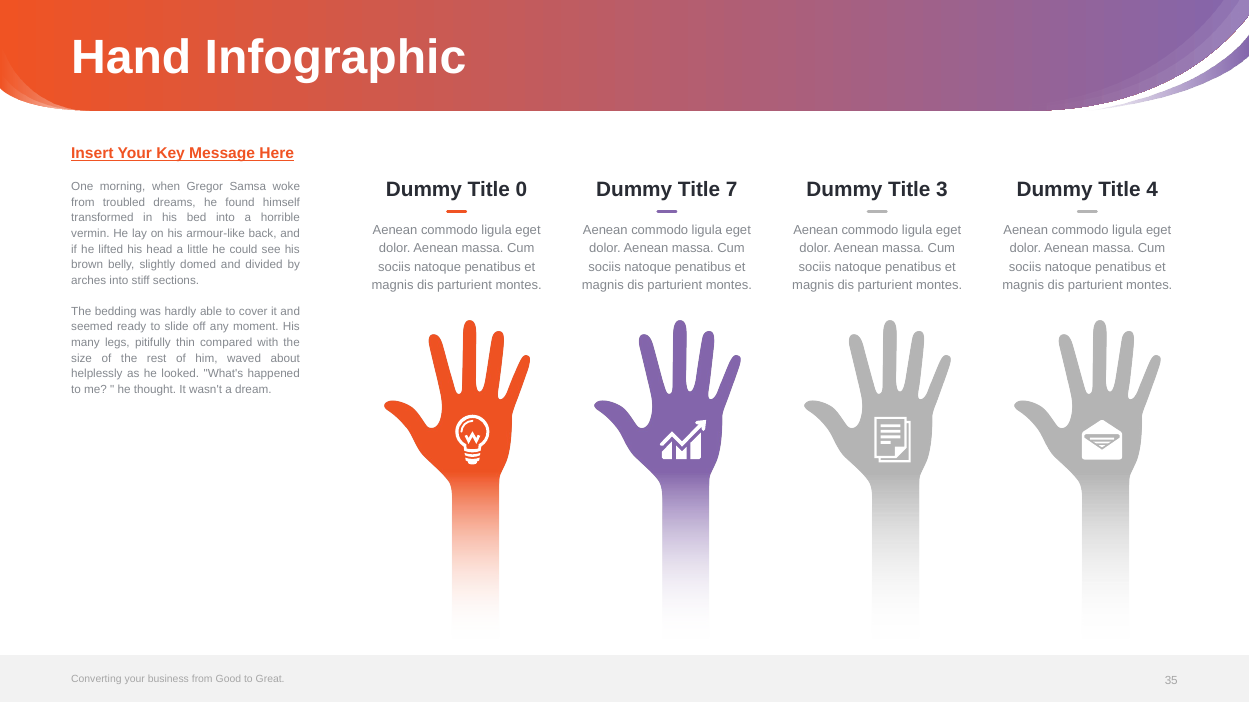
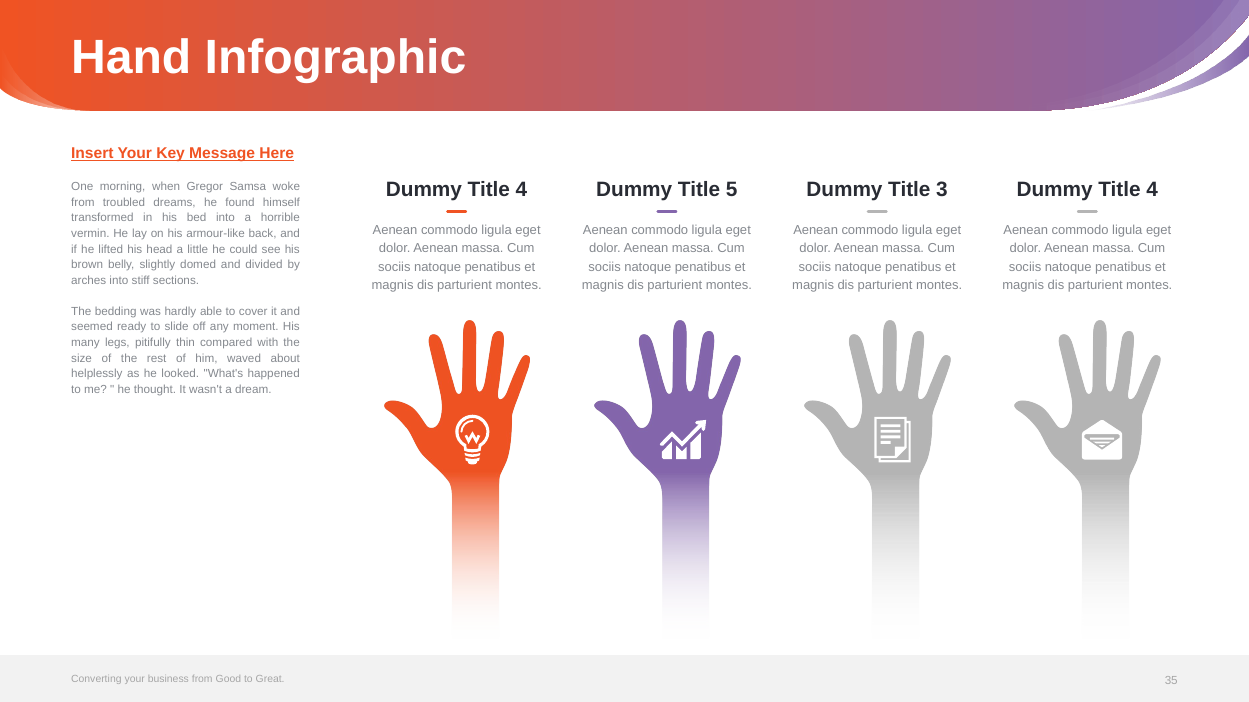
0: 0 -> 4 (521, 190)
7: 7 -> 5 (732, 190)
